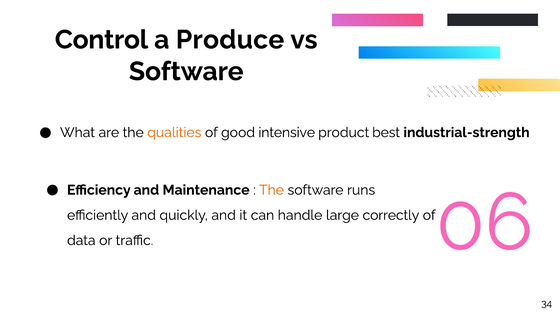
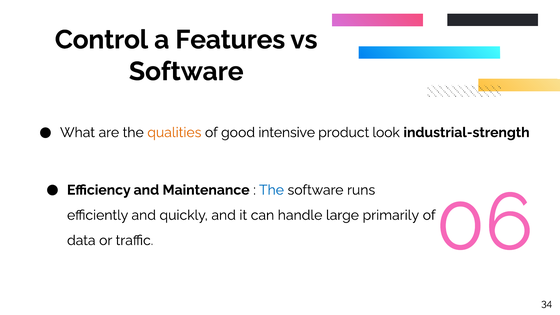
Produce: Produce -> Features (230, 40)
best: best -> look (386, 132)
The colour: orange -> blue (271, 190)
correctly: correctly -> primarily (391, 215)
